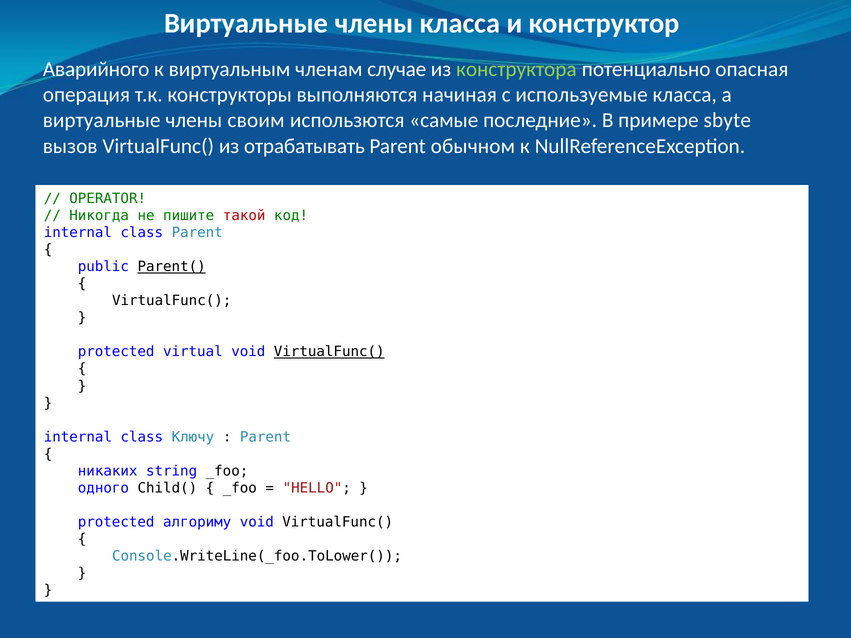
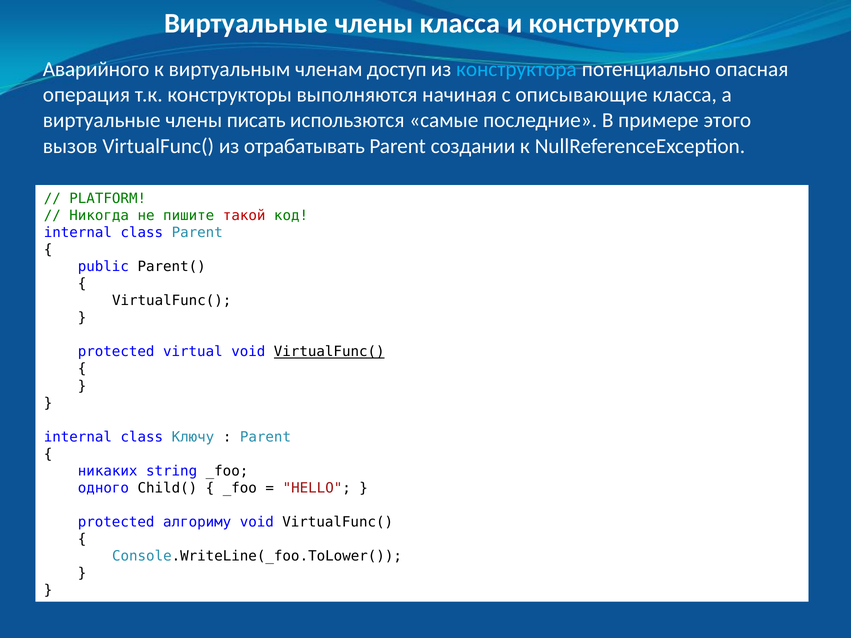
случае: случае -> доступ (397, 69)
конструктора colour: light green -> light blue (516, 69)
используемые: используемые -> описывающие (581, 95)
своим: своим -> писать (256, 121)
sbyte: sbyte -> этого (727, 121)
обычном: обычном -> создании (473, 146)
OPERATOR: OPERATOR -> PLATFORM (108, 199)
Parent( underline: present -> none (172, 267)
